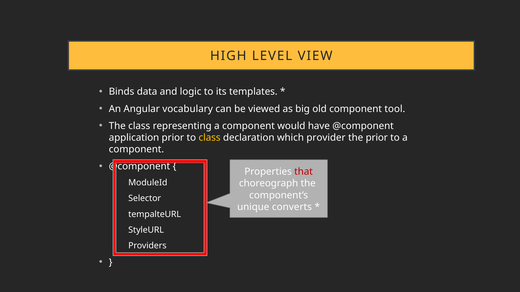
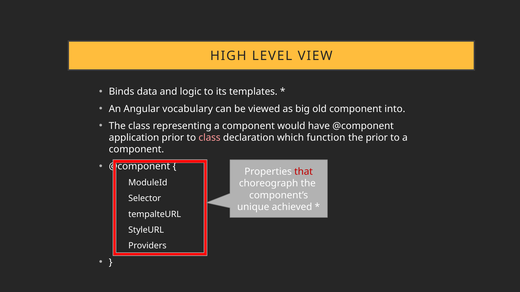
tool: tool -> into (395, 109)
class colour: yellow -> pink (210, 138)
provider: provider -> function (326, 138)
converts: converts -> achieved (292, 207)
